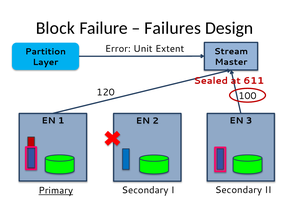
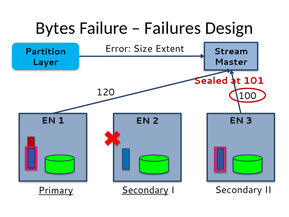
Block: Block -> Bytes (55, 28)
Unit: Unit -> Size (143, 49)
611: 611 -> 101 (254, 81)
Secondary underline: none -> present (145, 190)
